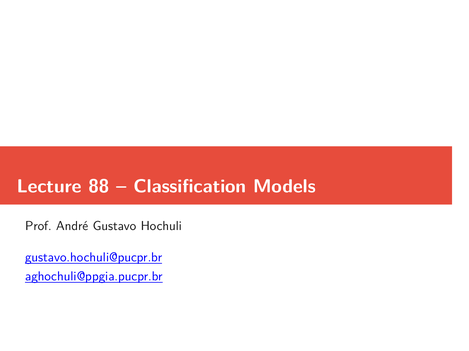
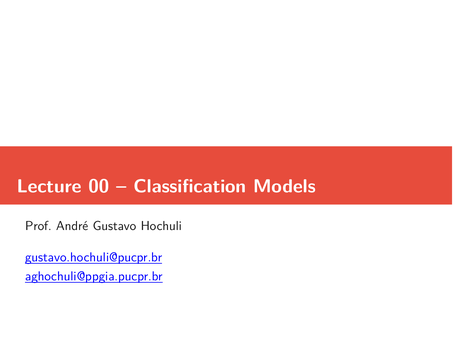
88: 88 -> 00 (99, 187)
